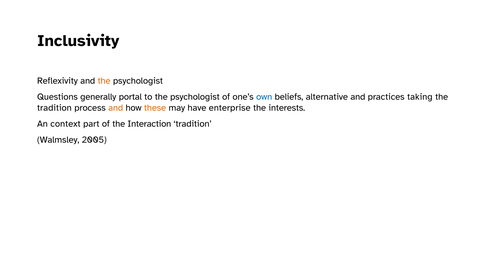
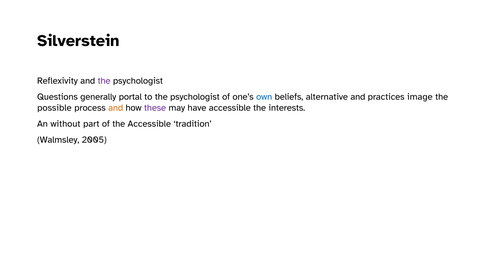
Inclusivity: Inclusivity -> Silverstein (78, 41)
the colour: orange -> purple (104, 81)
taking: taking -> image (420, 97)
tradition: tradition -> possible (54, 108)
these colour: orange -> purple (155, 108)
have enterprise: enterprise -> accessible (230, 108)
context: context -> without (65, 124)
the Interaction: Interaction -> Accessible (149, 124)
